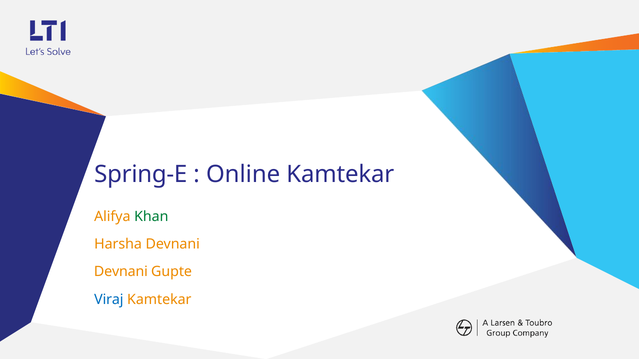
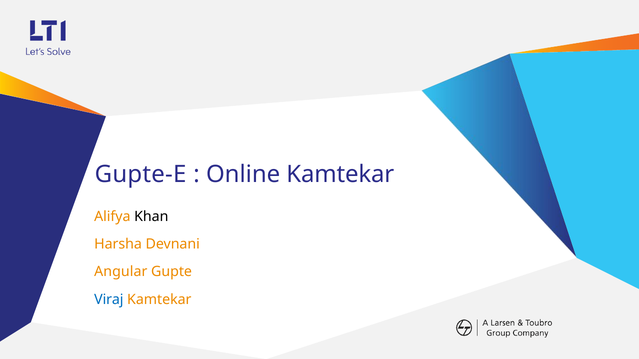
Spring-E: Spring-E -> Gupte-E (141, 175)
Khan colour: green -> black (151, 217)
Devnani: Devnani -> Angular (121, 272)
